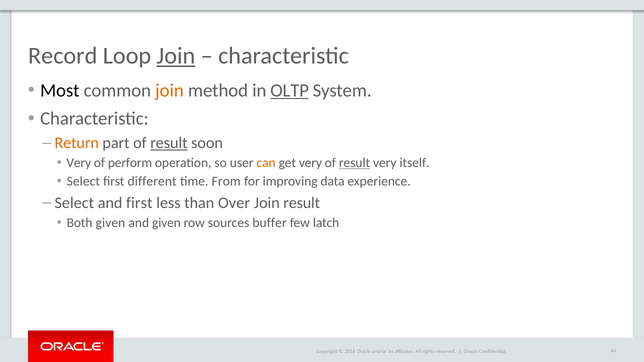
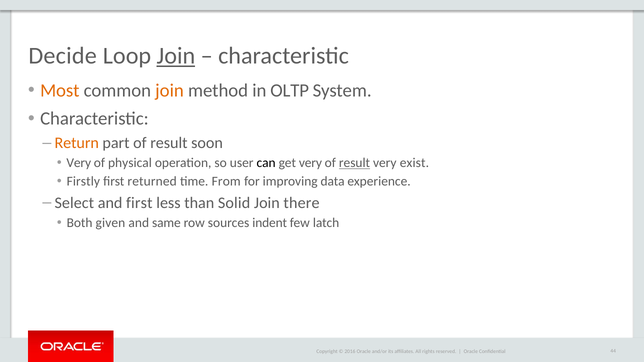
Record: Record -> Decide (63, 56)
Most colour: black -> orange (60, 91)
OLTP underline: present -> none (290, 91)
result underline: present -> none (169, 143)
perform: perform -> physical (130, 163)
can colour: orange -> black (266, 163)
itself: itself -> exist (414, 163)
Select: Select -> Firstly (83, 182)
different: different -> returned (152, 182)
Over: Over -> Solid (234, 203)
Join result: result -> there (302, 203)
and given: given -> same (166, 223)
buffer: buffer -> indent (270, 223)
